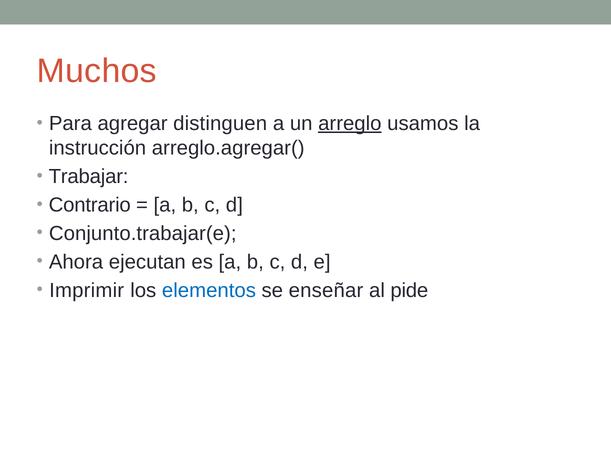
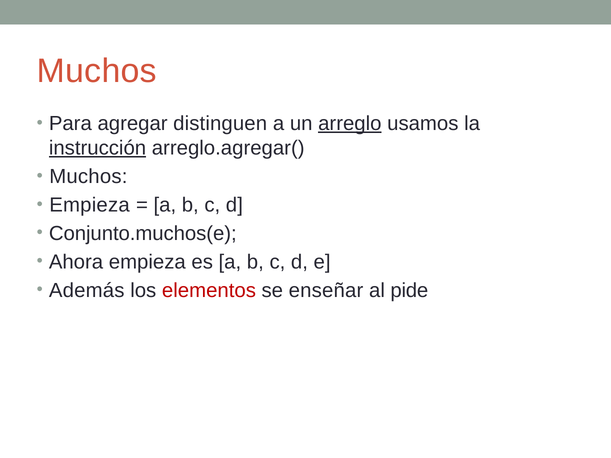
instrucción underline: none -> present (98, 148)
Trabajar: Trabajar -> Muchos (88, 177)
Contrario: Contrario -> Empieza (90, 205)
Conjunto.trabajar(e: Conjunto.trabajar(e -> Conjunto.muchos(e (143, 234)
Ahora ejecutan: ejecutan -> empieza (147, 262)
Imprimir: Imprimir -> Además (87, 291)
elementos colour: blue -> red (209, 291)
